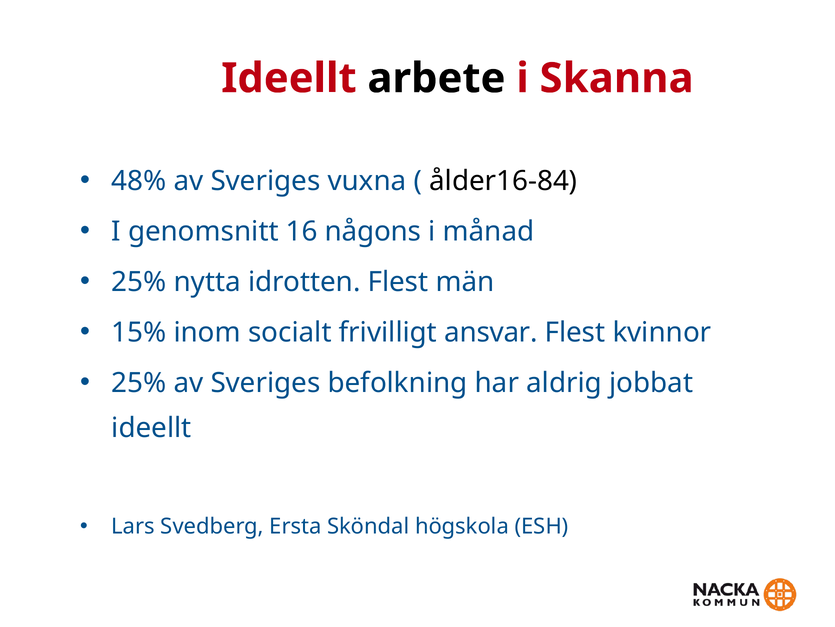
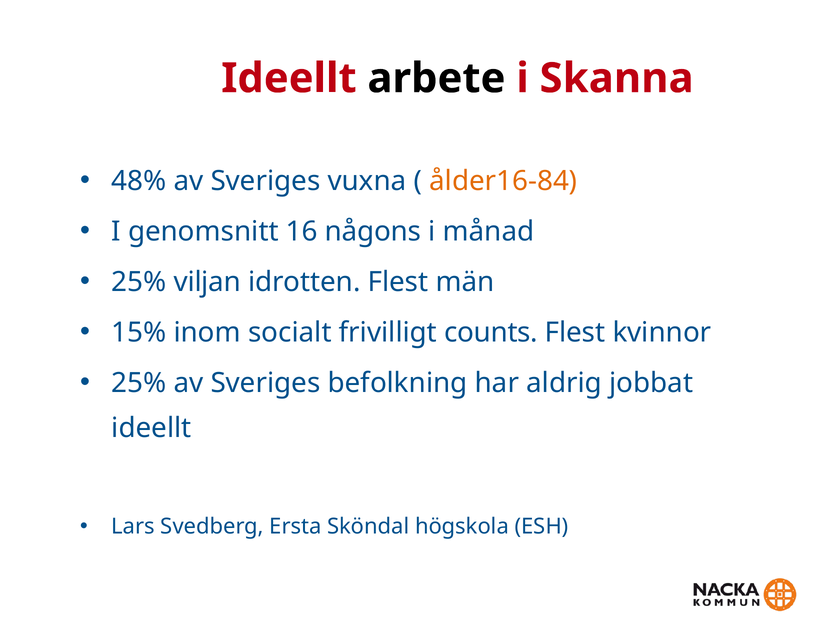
ålder16-84 colour: black -> orange (503, 181)
nytta: nytta -> viljan (207, 282)
ansvar: ansvar -> counts (491, 332)
